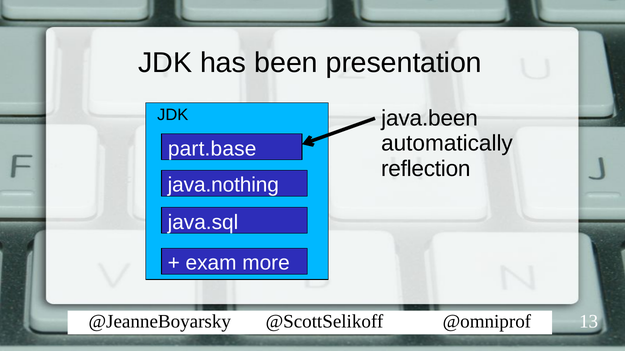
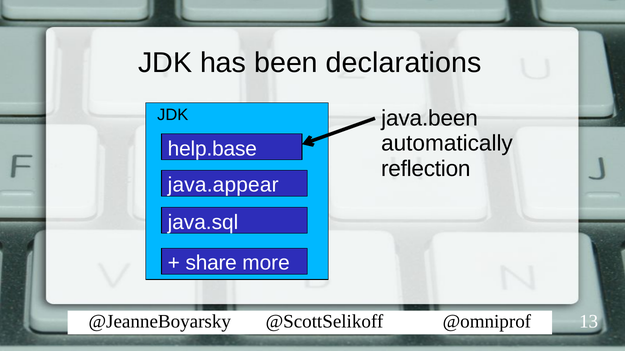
presentation: presentation -> declarations (404, 63)
part.base: part.base -> help.base (212, 149)
java.nothing: java.nothing -> java.appear (223, 185)
exam: exam -> share (211, 264)
